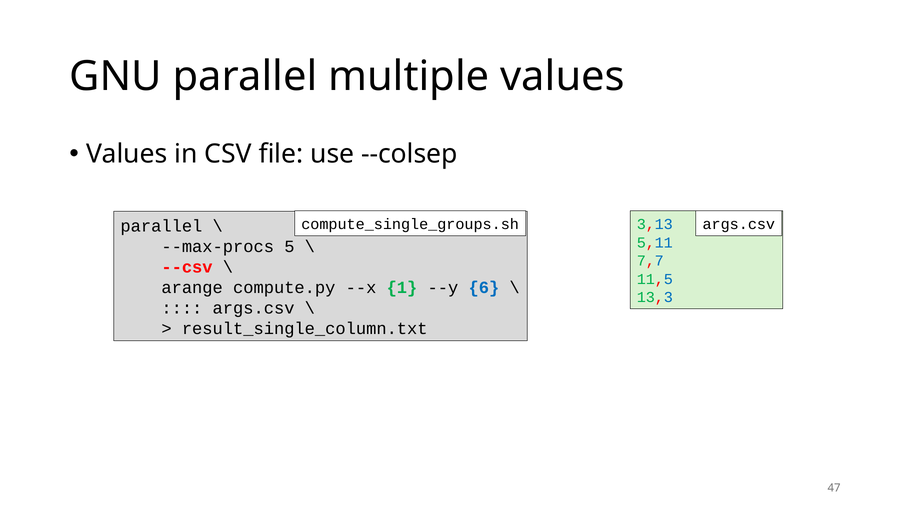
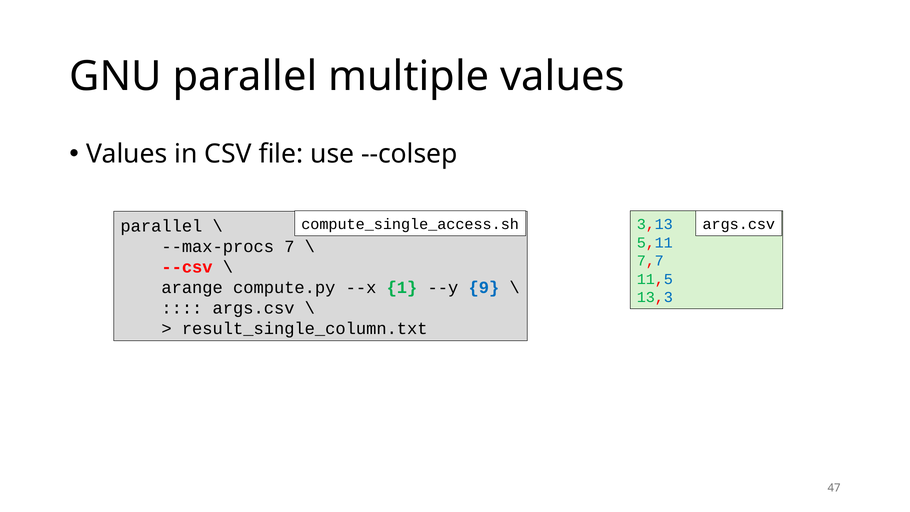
compute_single_groups.sh: compute_single_groups.sh -> compute_single_access.sh (410, 224)
5: 5 -> 7 (289, 247)
6: 6 -> 9 (484, 287)
